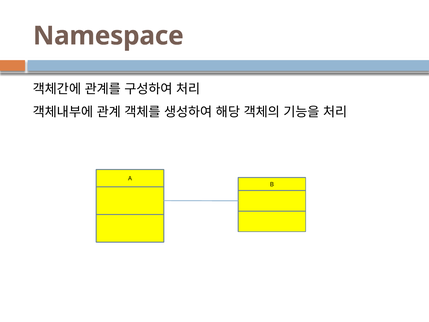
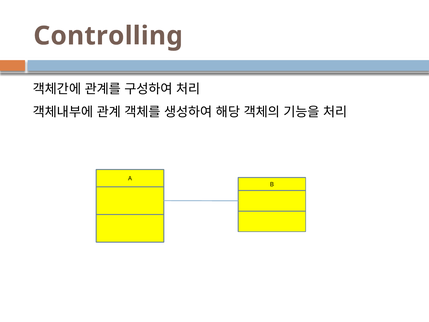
Namespace: Namespace -> Controlling (108, 36)
